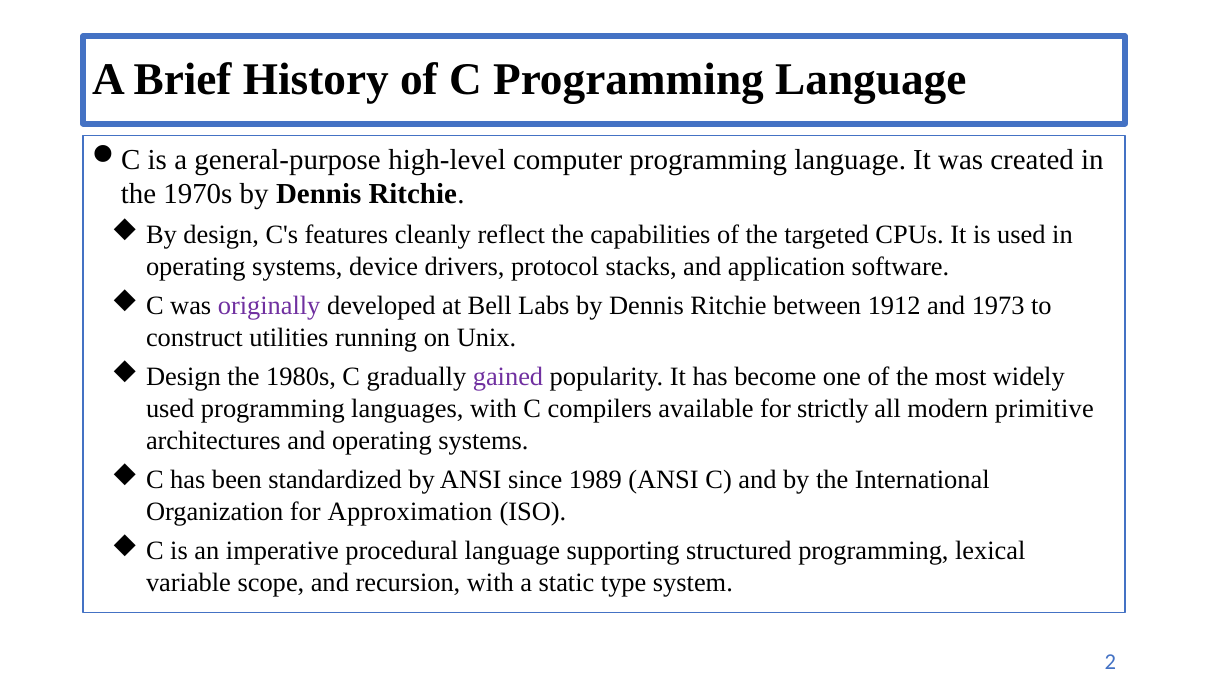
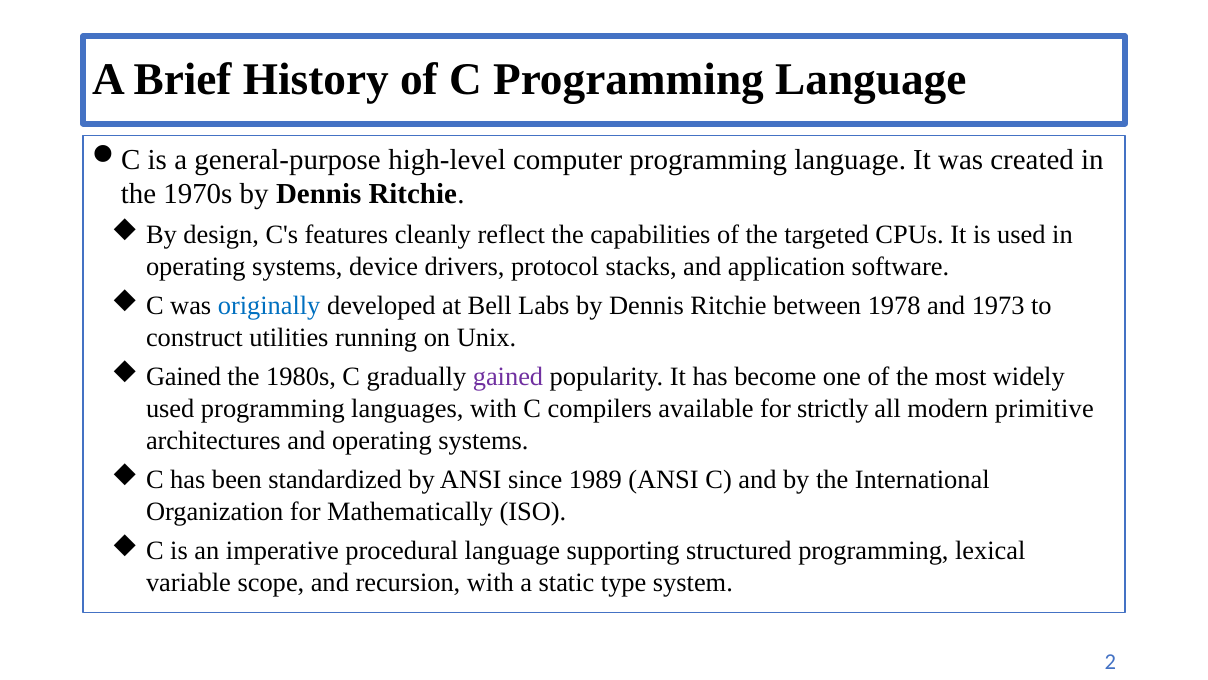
originally colour: purple -> blue (269, 306)
1912: 1912 -> 1978 (894, 306)
Design: Design -> Gained (184, 377)
Approximation: Approximation -> Mathematically (410, 511)
